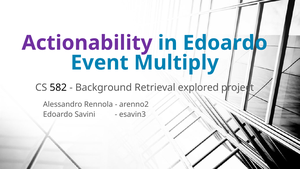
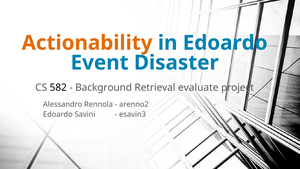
Actionability colour: purple -> orange (87, 43)
Multiply: Multiply -> Disaster (176, 63)
explored: explored -> evaluate (198, 87)
